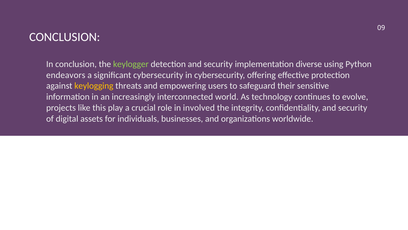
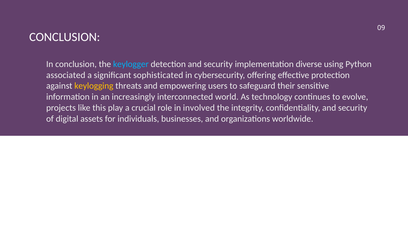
keylogger colour: light green -> light blue (131, 64)
endeavors: endeavors -> associated (66, 75)
significant cybersecurity: cybersecurity -> sophisticated (158, 75)
